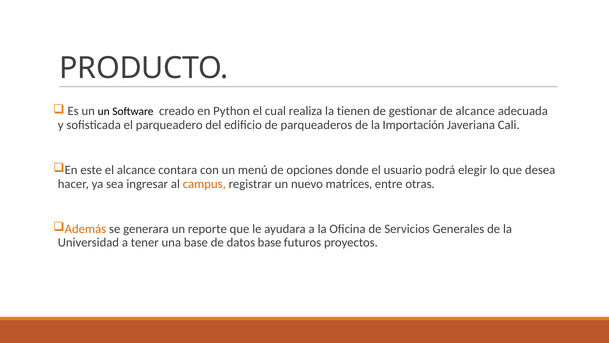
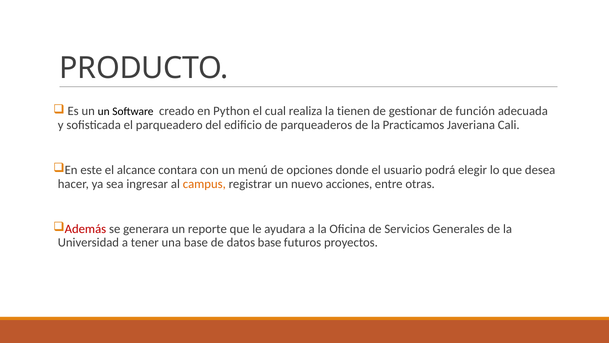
de alcance: alcance -> función (475, 111)
Importación: Importación -> Practicamos (414, 125)
matrices: matrices -> acciones (349, 184)
Además colour: orange -> red (85, 229)
